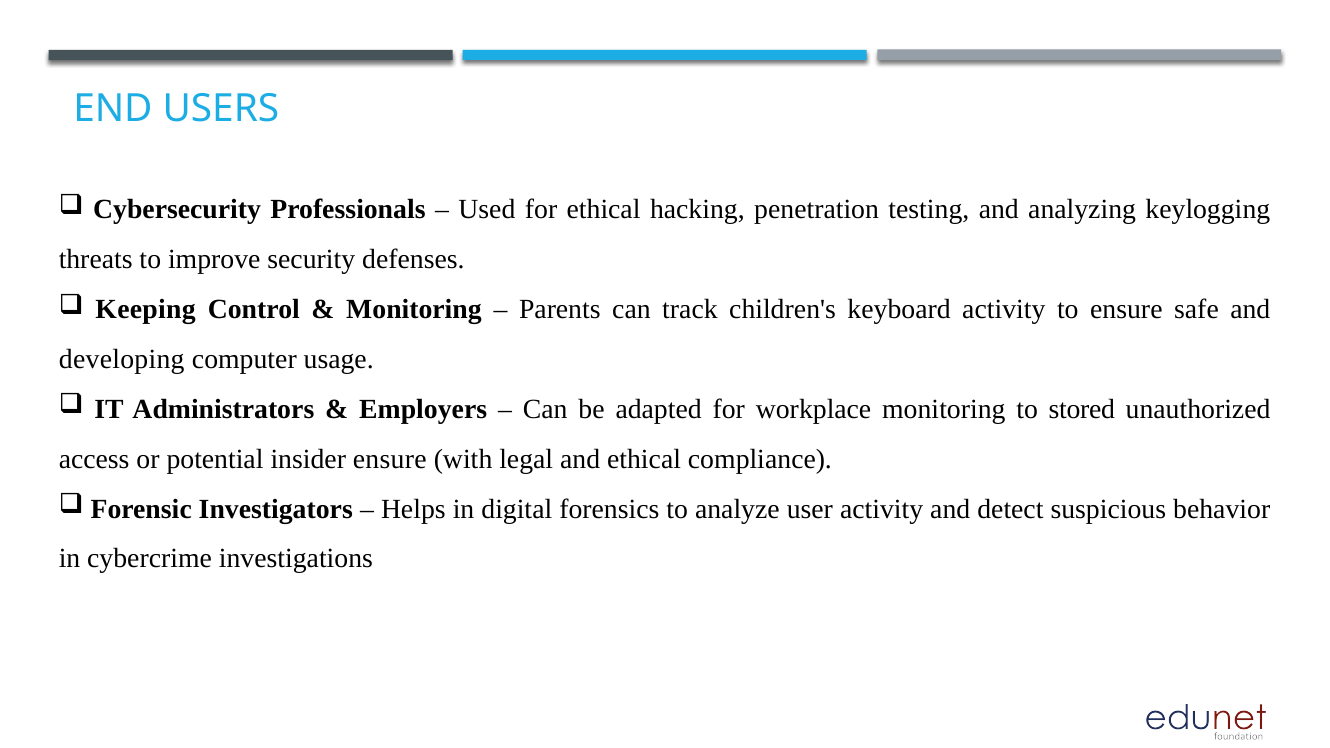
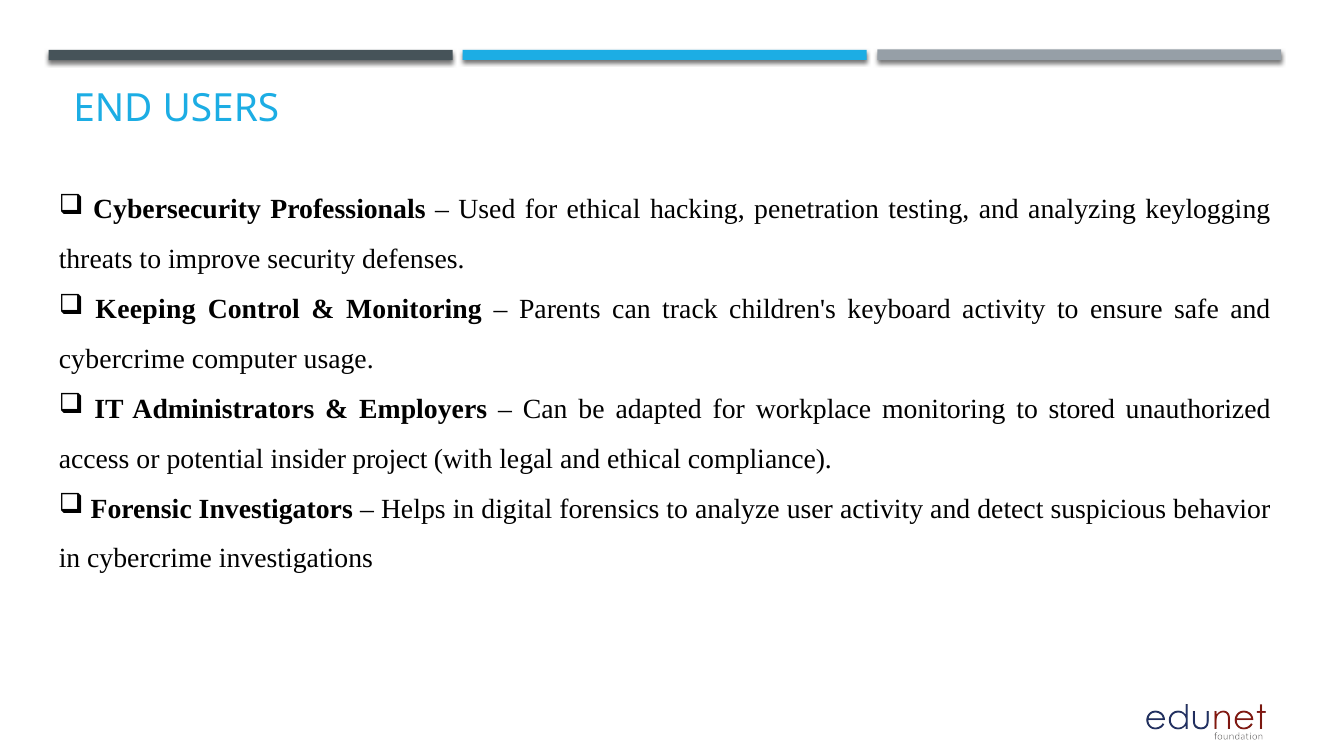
developing: developing -> cybercrime (122, 359)
insider ensure: ensure -> project (390, 459)
